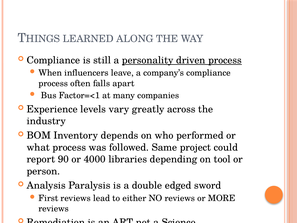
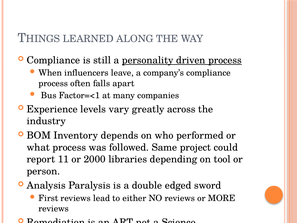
90: 90 -> 11 (63, 159)
4000: 4000 -> 2000 (95, 159)
